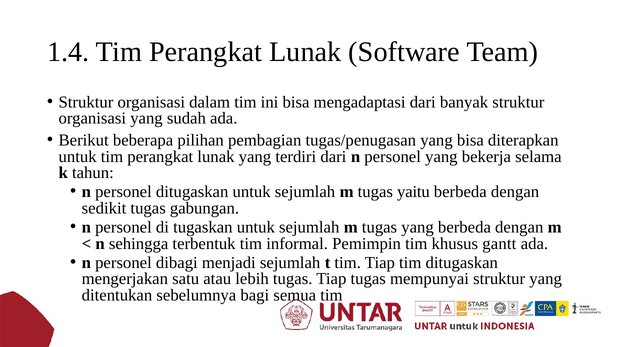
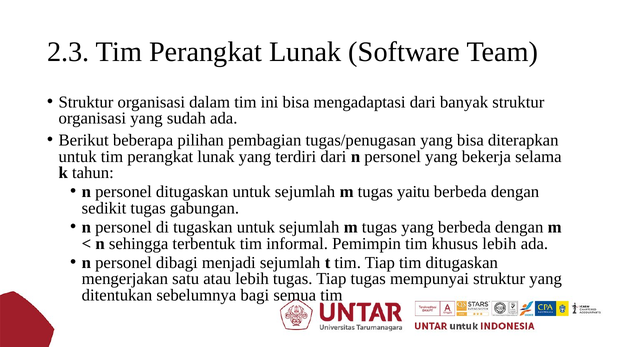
1.4: 1.4 -> 2.3 (68, 52)
khusus gantt: gantt -> lebih (499, 244)
